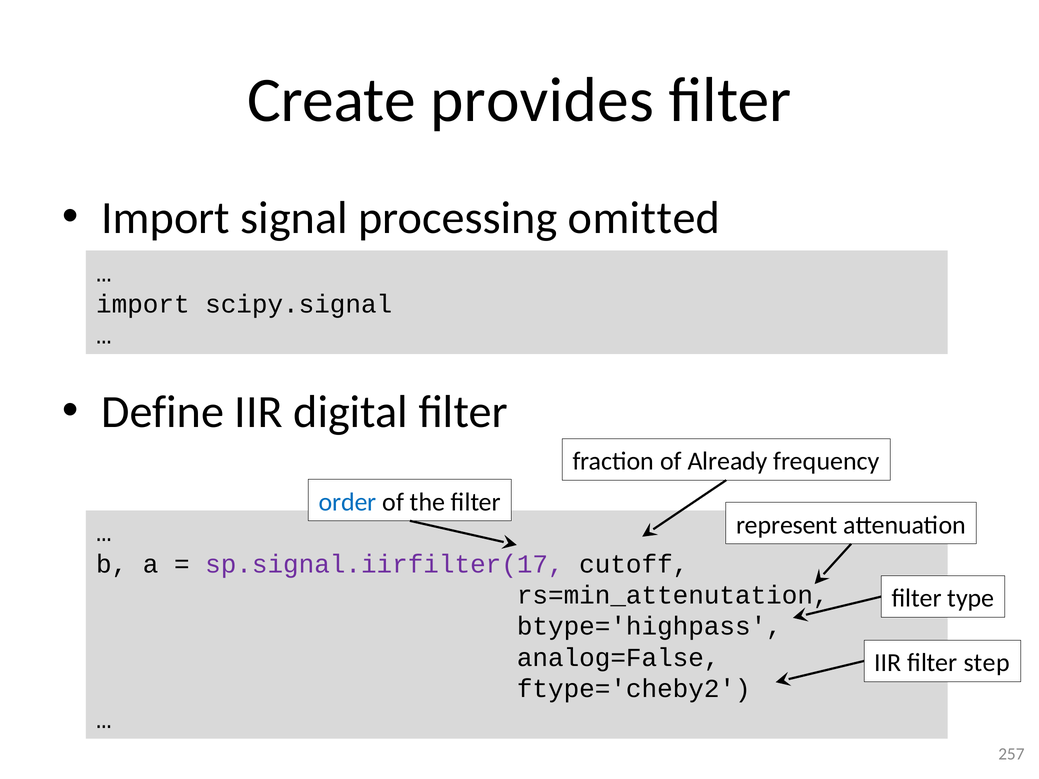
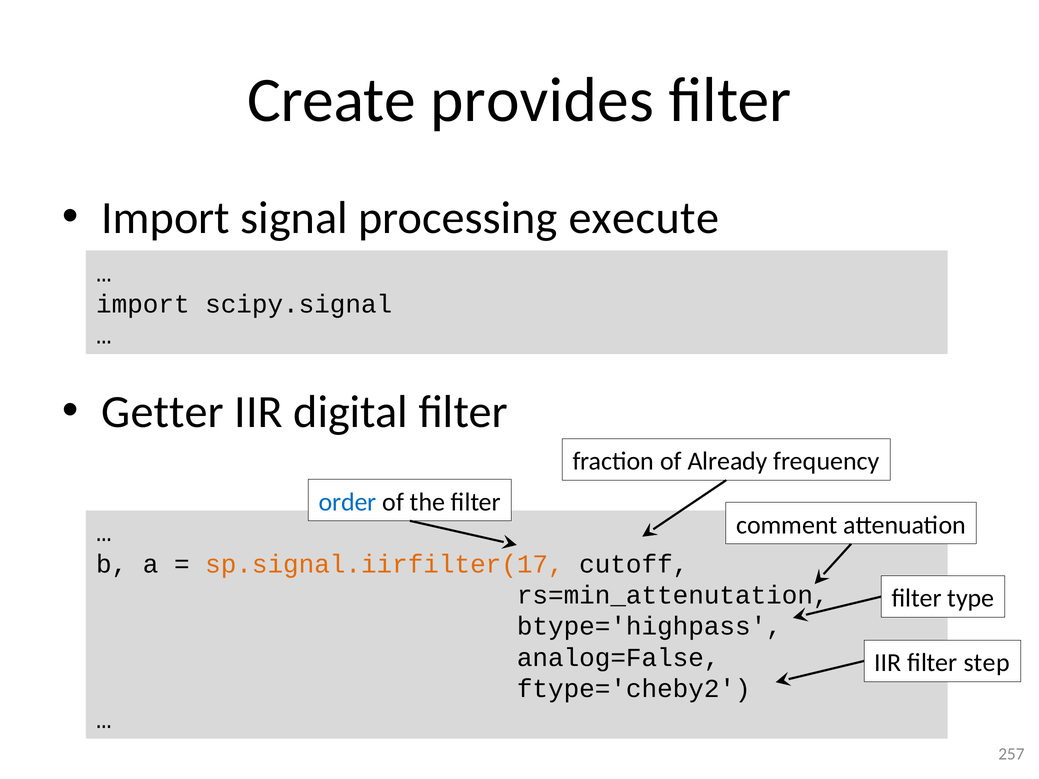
omitted: omitted -> execute (644, 218)
Define: Define -> Getter (163, 412)
represent: represent -> comment (787, 525)
sp.signal.iirfilter(17 colour: purple -> orange (384, 564)
